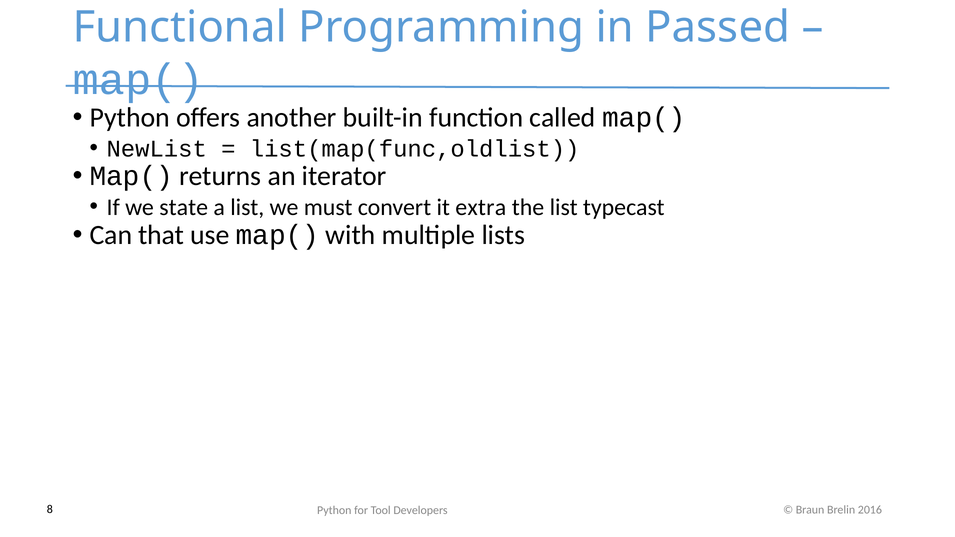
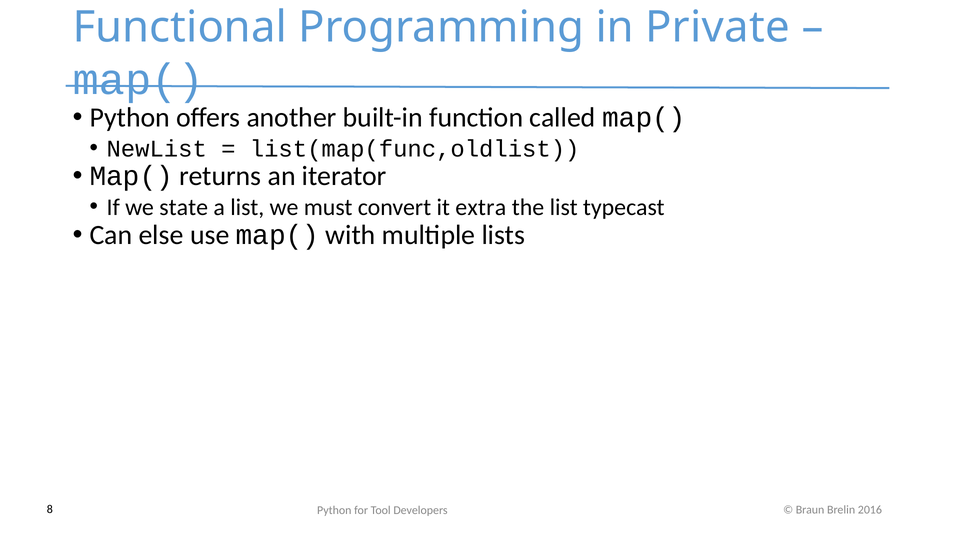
Passed: Passed -> Private (718, 27)
that: that -> else (161, 235)
